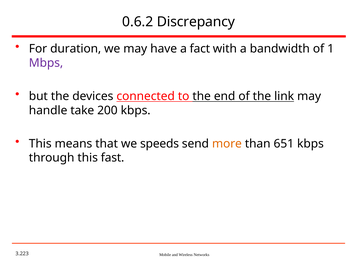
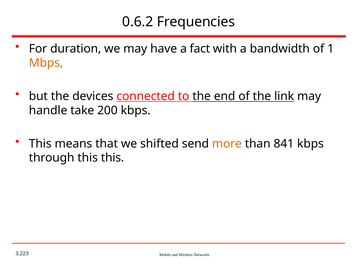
Discrepancy: Discrepancy -> Frequencies (196, 22)
Mbps colour: purple -> orange (46, 63)
speeds: speeds -> shifted (159, 144)
651: 651 -> 841 (284, 144)
this fast: fast -> this (113, 158)
